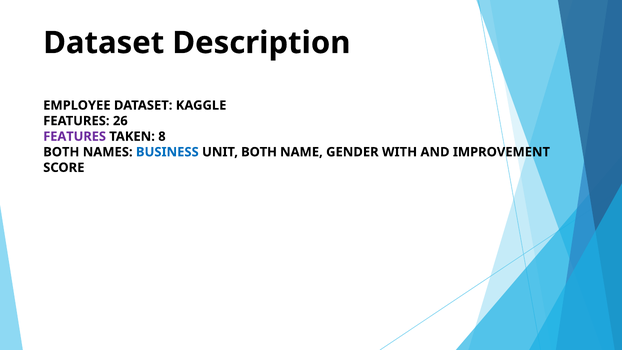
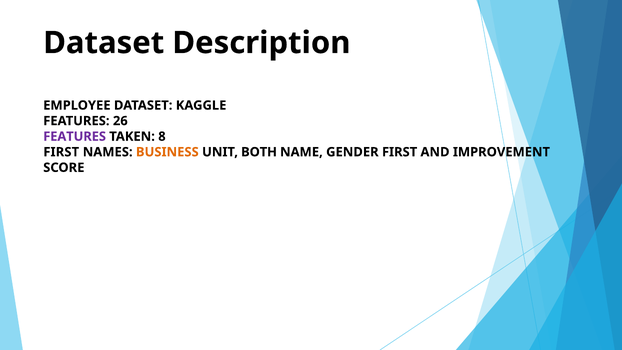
BOTH: BOTH -> FIRST (61, 152)
BUSINESS colour: blue -> orange (167, 152)
GENDER WITH: WITH -> FIRST (400, 152)
